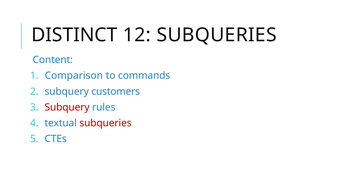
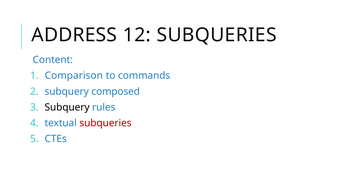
DISTINCT: DISTINCT -> ADDRESS (74, 35)
customers: customers -> composed (116, 91)
Subquery colour: red -> black (67, 107)
